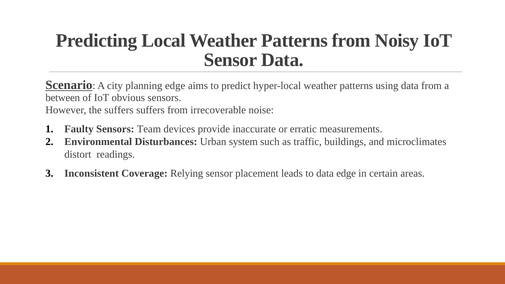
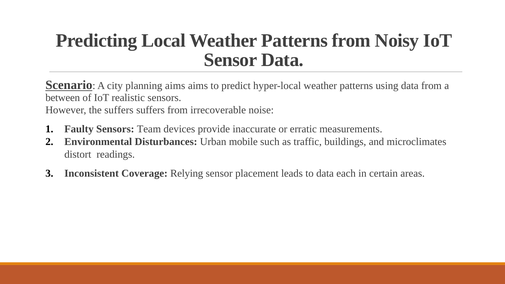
planning edge: edge -> aims (175, 86)
obvious: obvious -> realistic (128, 98)
system: system -> mobile (243, 142)
data edge: edge -> each (346, 173)
